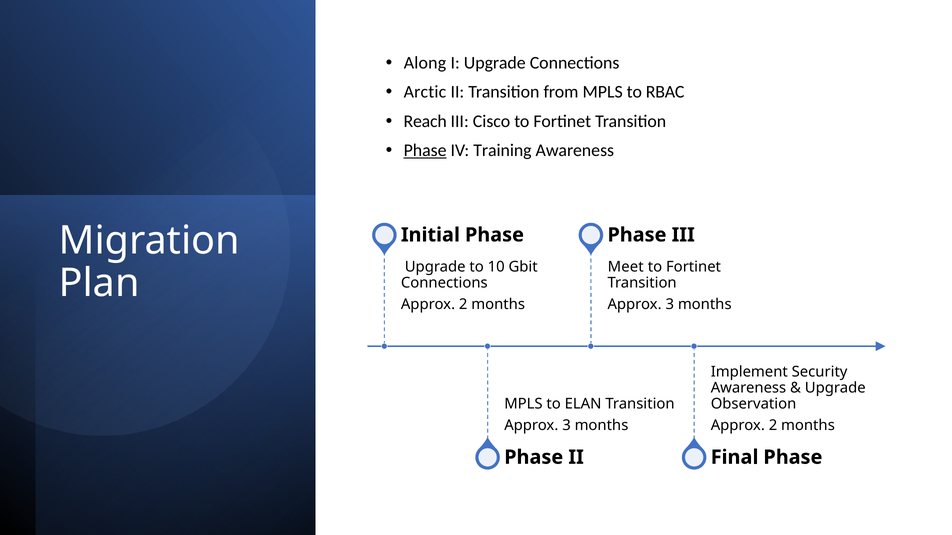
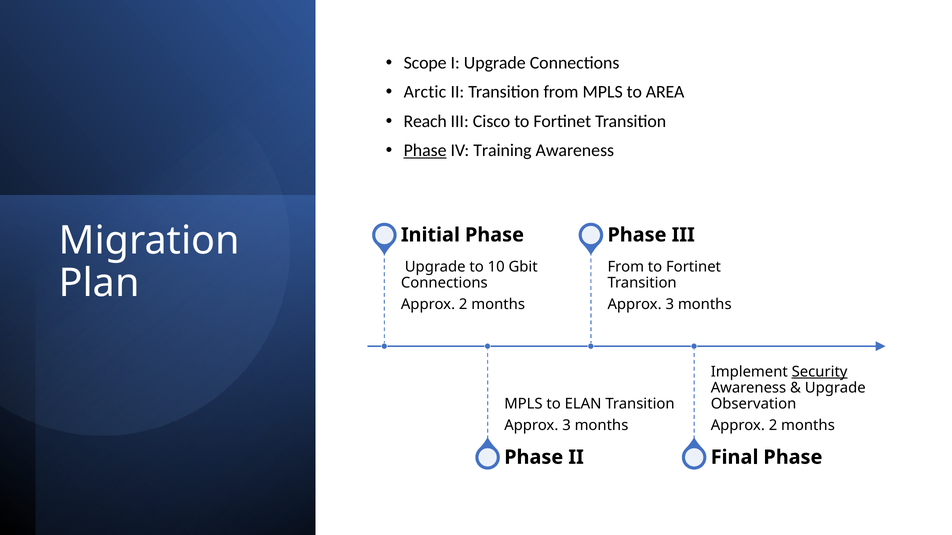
Along: Along -> Scope (425, 63)
RBAC: RBAC -> AREA (665, 92)
Meet: Meet -> From (626, 267)
Security underline: none -> present (820, 372)
